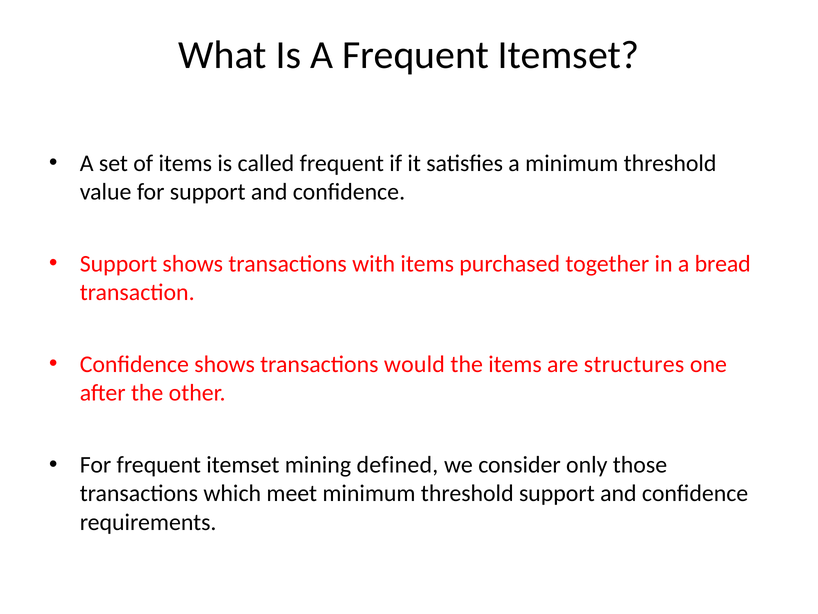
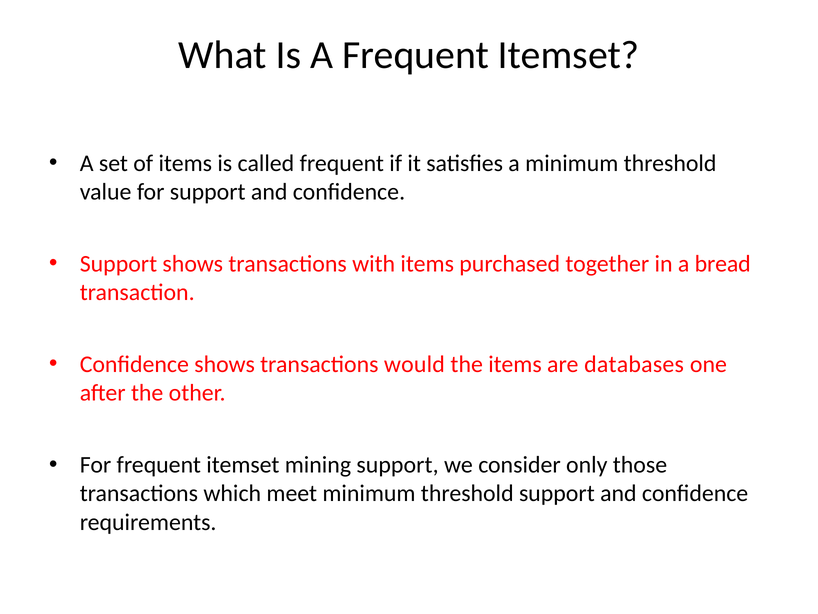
structures: structures -> databases (634, 364)
mining defined: defined -> support (397, 465)
